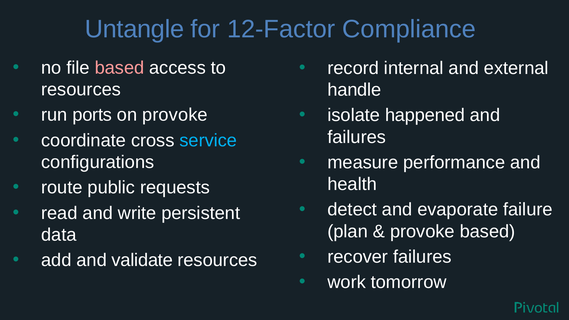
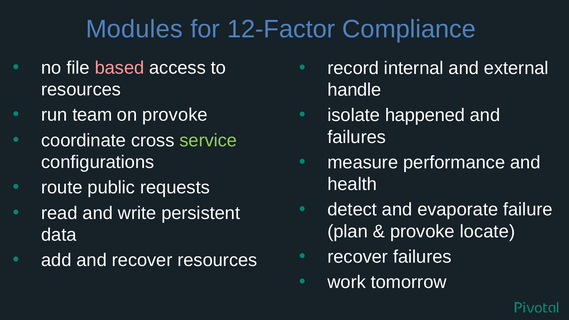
Untangle: Untangle -> Modules (134, 29)
ports: ports -> team (92, 115)
service colour: light blue -> light green (208, 140)
provoke based: based -> locate (487, 232)
and validate: validate -> recover (142, 260)
